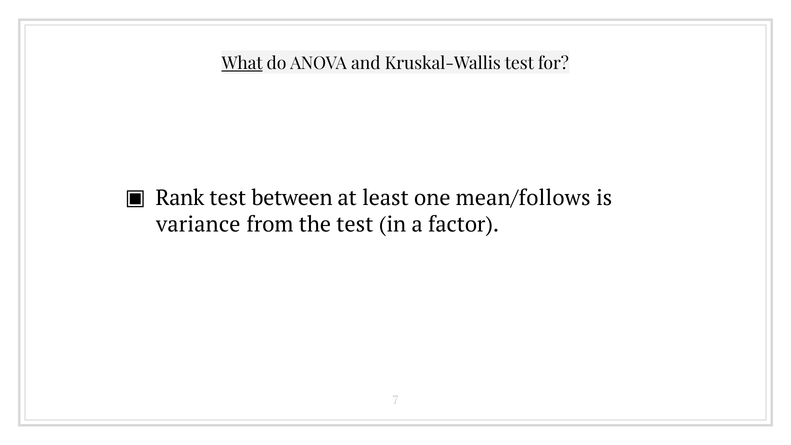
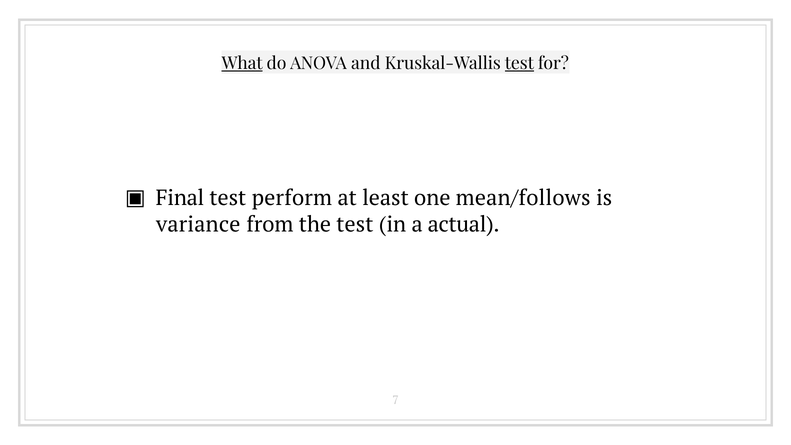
test underline: none -> present (519, 63)
Rank: Rank -> Final (180, 198)
between: between -> perform (292, 198)
factor: factor -> actual (464, 225)
